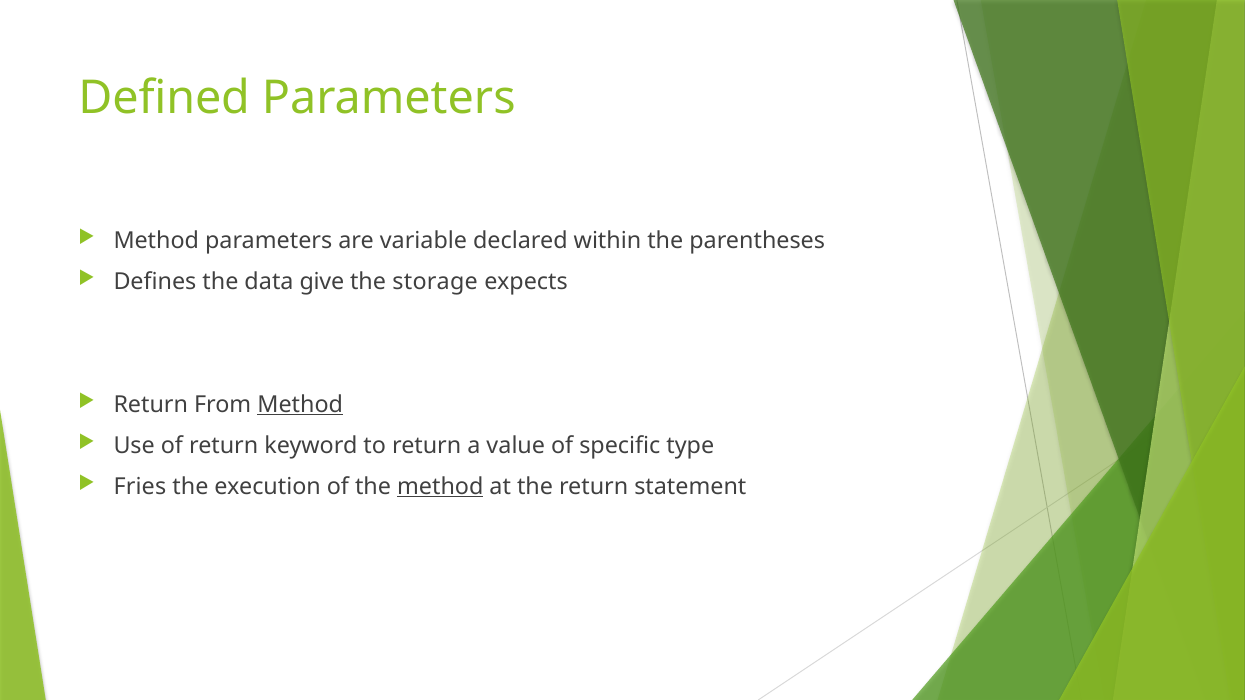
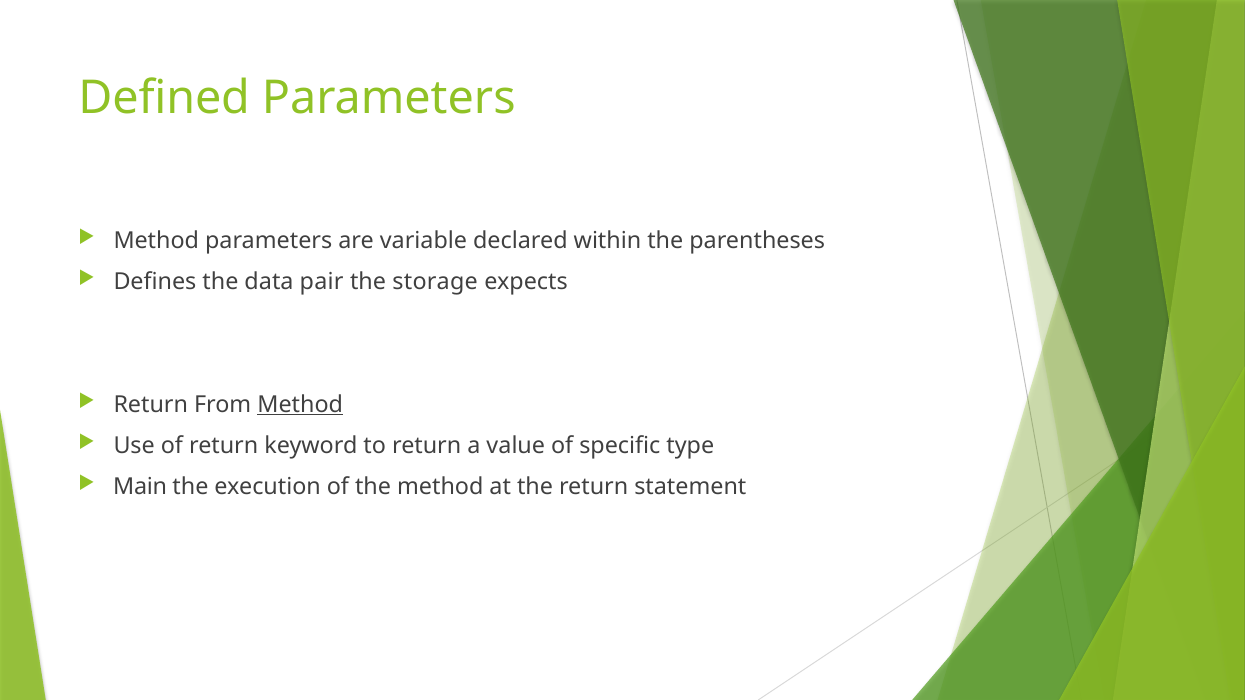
give: give -> pair (322, 282)
Fries: Fries -> Main (140, 487)
method underline: present -> none (440, 487)
